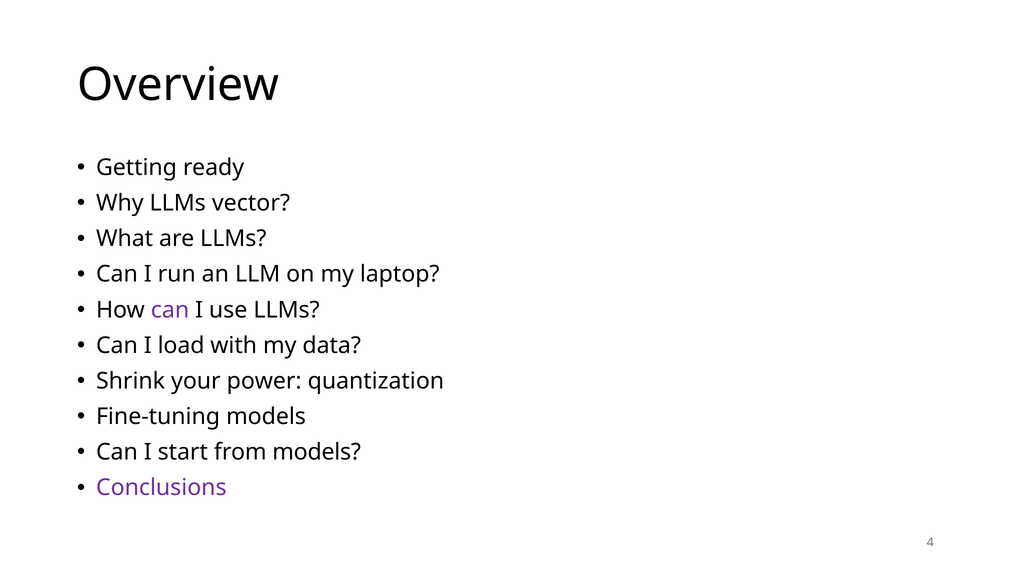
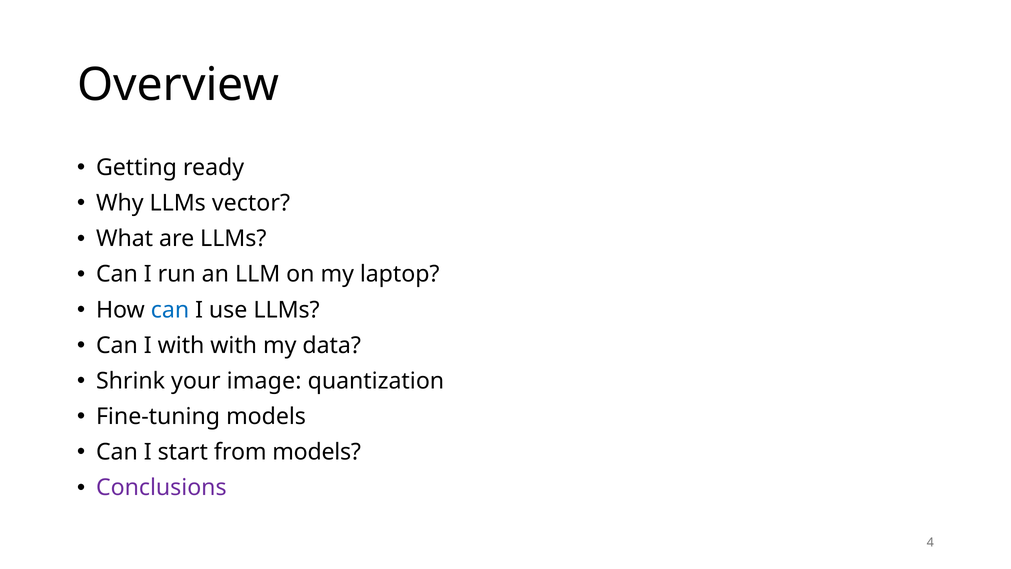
can colour: purple -> blue (170, 310)
I load: load -> with (181, 345)
power: power -> image (264, 381)
